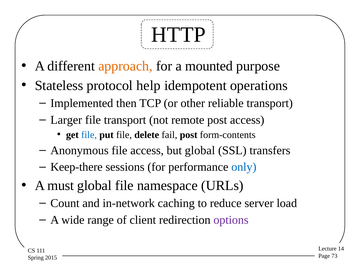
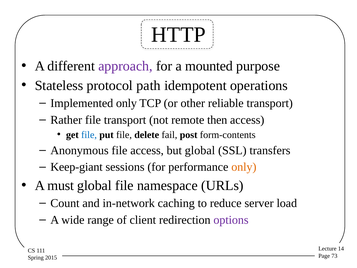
approach colour: orange -> purple (125, 66)
help: help -> path (149, 85)
Implemented then: then -> only (126, 103)
Larger: Larger -> Rather (66, 120)
remote post: post -> then (217, 120)
Keep-there: Keep-there -> Keep-giant (77, 167)
only colour: blue -> orange (244, 167)
